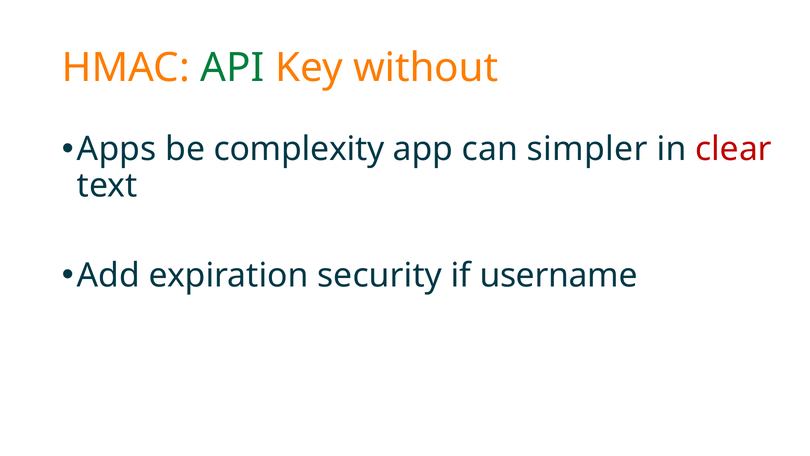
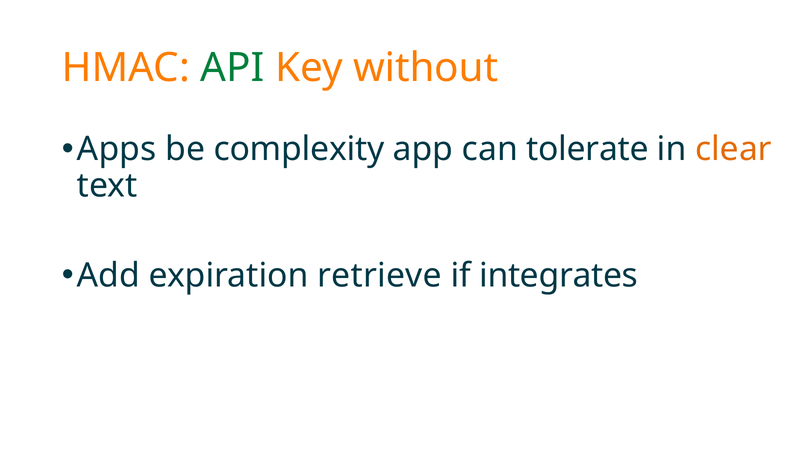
simpler: simpler -> tolerate (588, 149)
clear colour: red -> orange (733, 149)
security: security -> retrieve (380, 275)
username: username -> integrates (559, 275)
